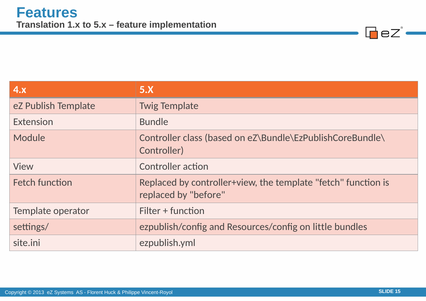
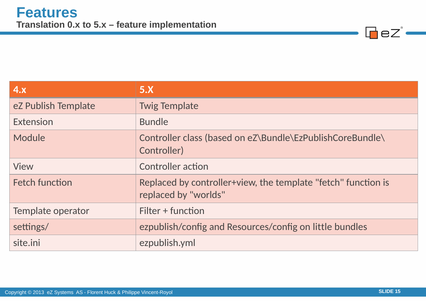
1.x: 1.x -> 0.x (74, 25)
before: before -> worlds (207, 195)
